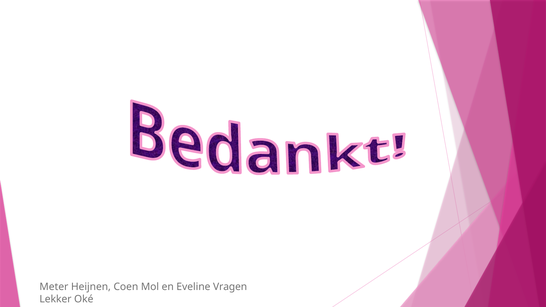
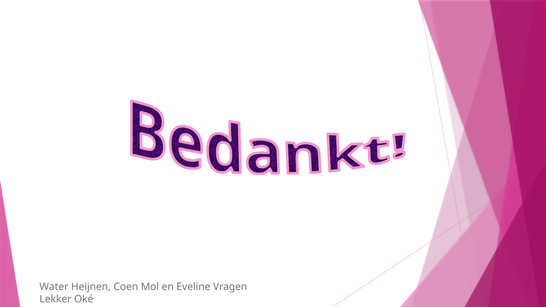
Meter: Meter -> Water (54, 287)
